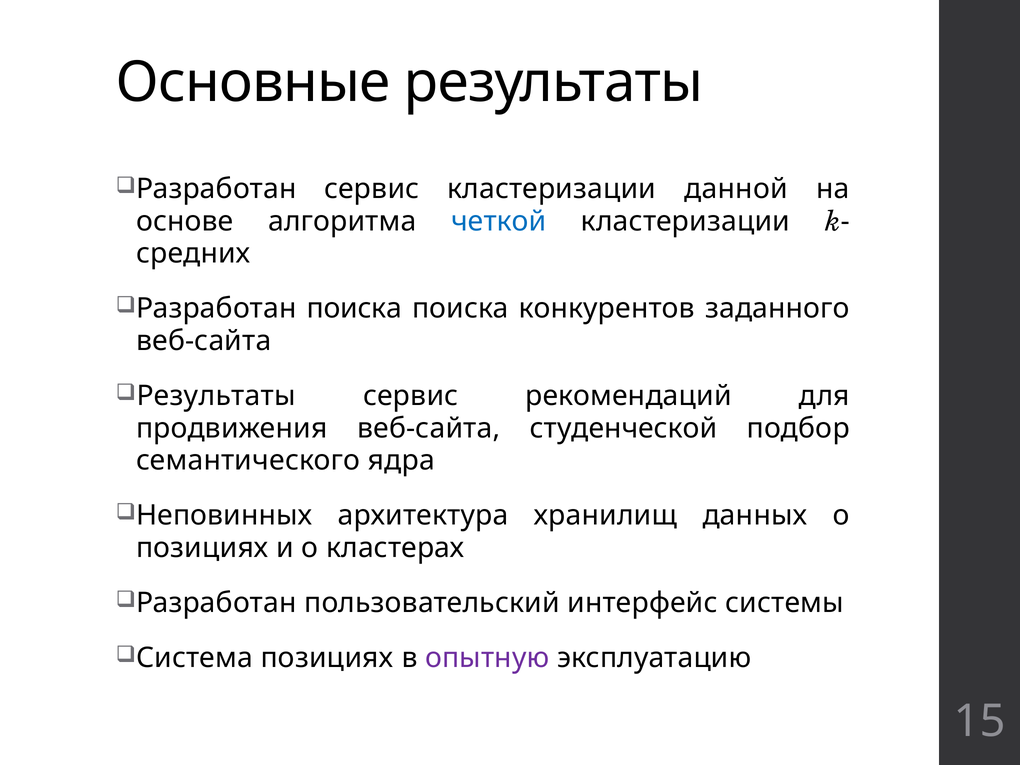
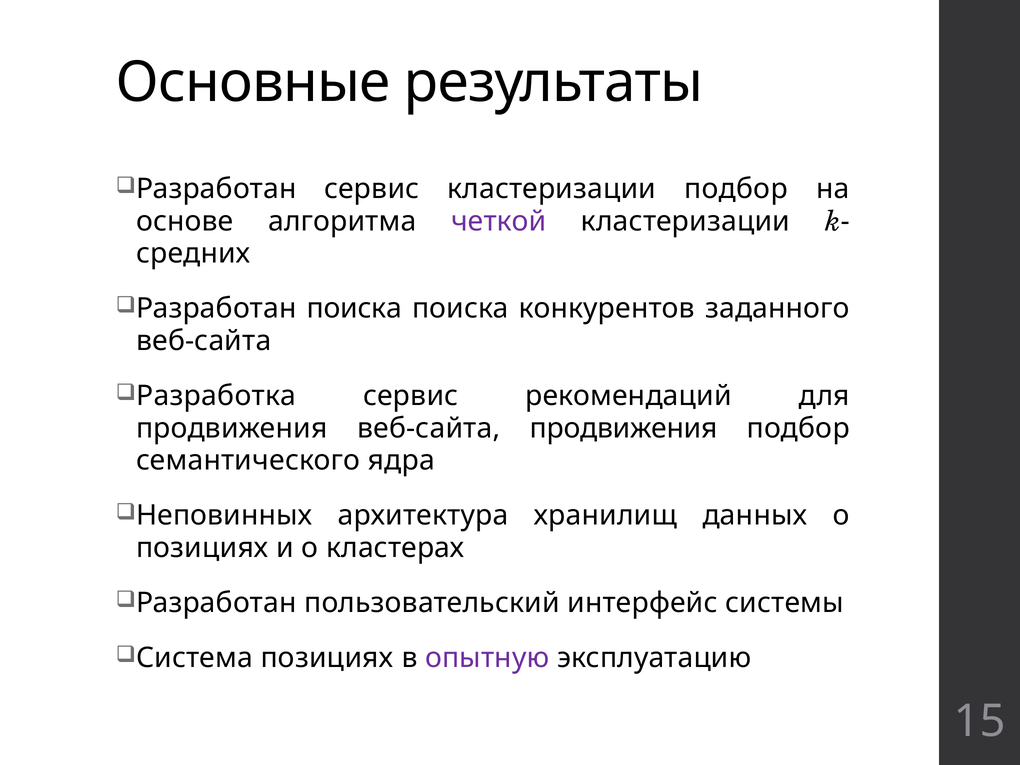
кластеризации данной: данной -> подбор (736, 189)
четкой colour: blue -> purple (499, 221)
Результаты: Результаты -> Разработка (216, 396)
веб-сайта студенческой: студенческой -> продвижения (624, 428)
